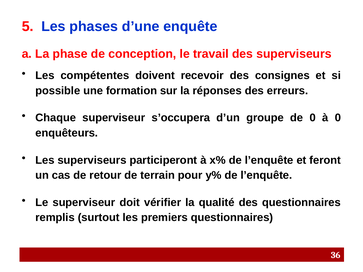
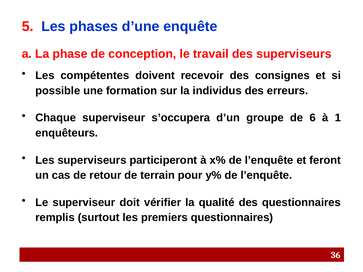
réponses: réponses -> individus (217, 91)
de 0: 0 -> 6 (313, 118)
à 0: 0 -> 1 (338, 118)
